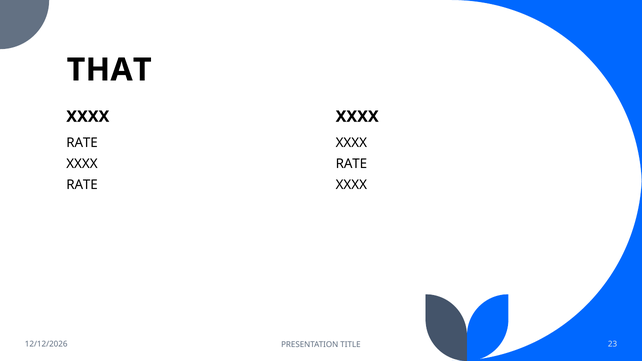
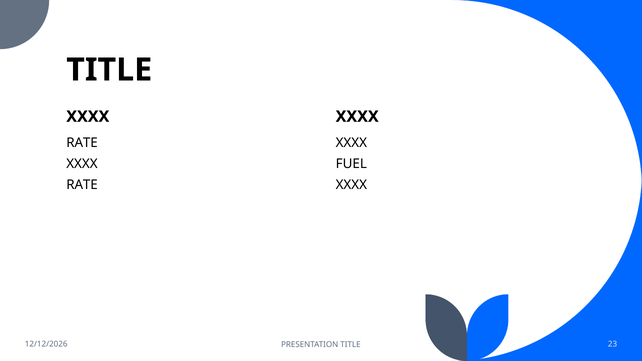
THAT: THAT -> TITLE (109, 70)
RATE: RATE -> FUEL (351, 164)
